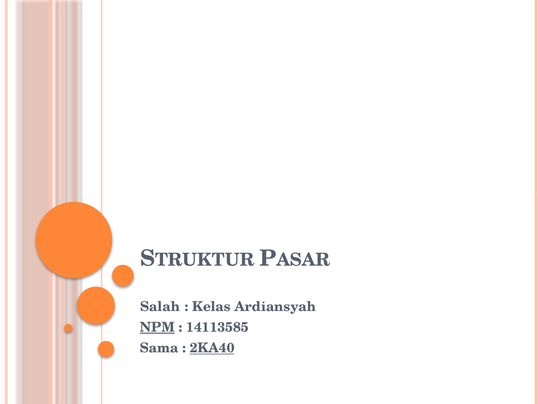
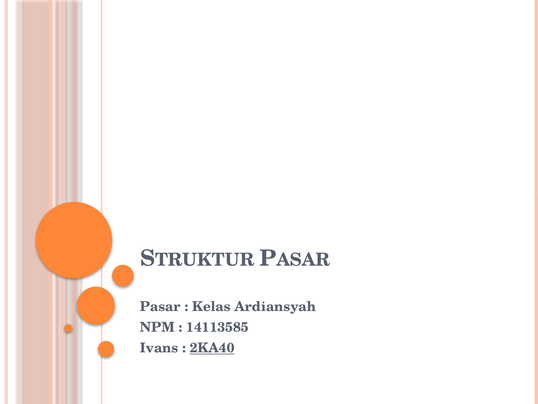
Salah: Salah -> Pasar (160, 306)
NPM underline: present -> none (157, 327)
Sama: Sama -> Ivans (159, 348)
